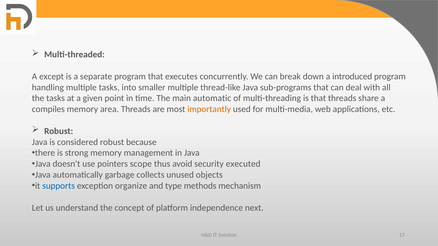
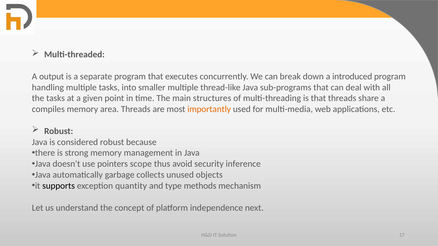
except: except -> output (52, 77)
automatic: automatic -> structures (212, 98)
executed: executed -> inference (243, 164)
supports colour: blue -> black (59, 186)
organize: organize -> quantity (131, 186)
